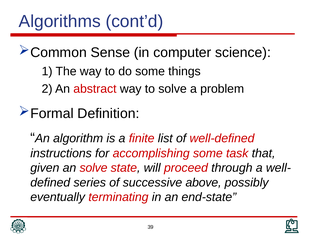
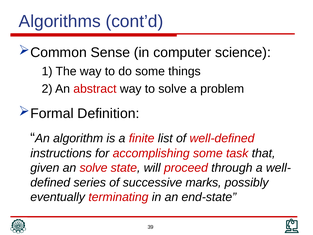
above: above -> marks (203, 182)
